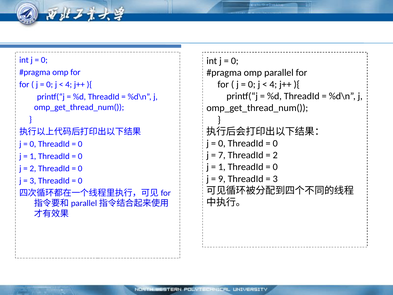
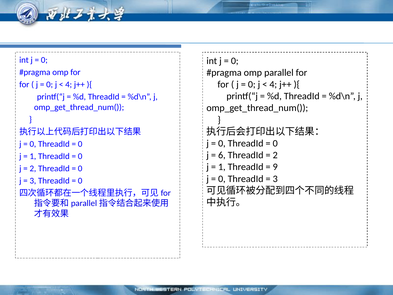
7: 7 -> 6 (222, 155)
0: 0 -> 9 (275, 167)
9: 9 -> 0 (222, 179)
